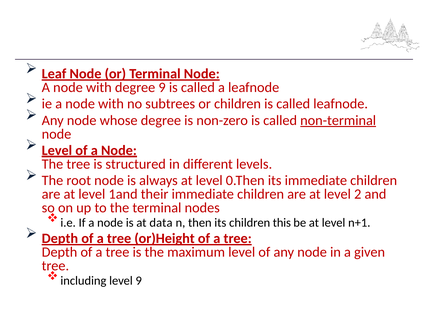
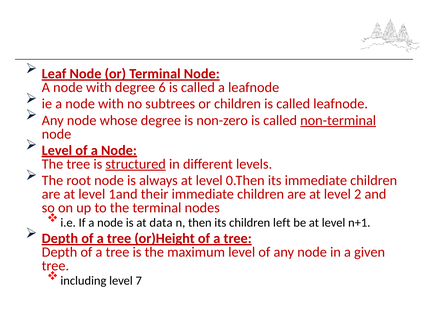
degree 9: 9 -> 6 (162, 88)
structured underline: none -> present (136, 164)
this: this -> left (282, 223)
level 9: 9 -> 7 (139, 281)
